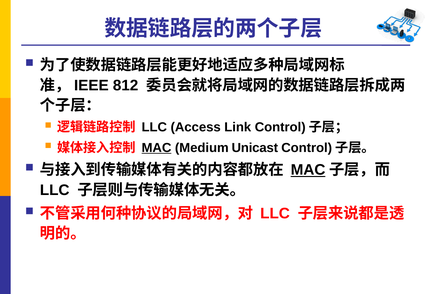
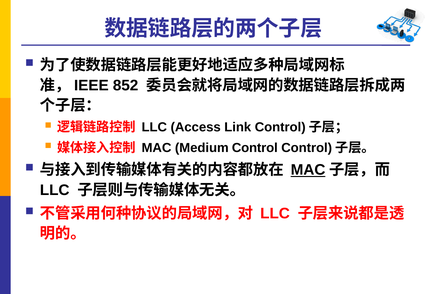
812: 812 -> 852 (126, 85)
MAC underline: present -> none (156, 148)
Unicast: Unicast -> Control (255, 148)
